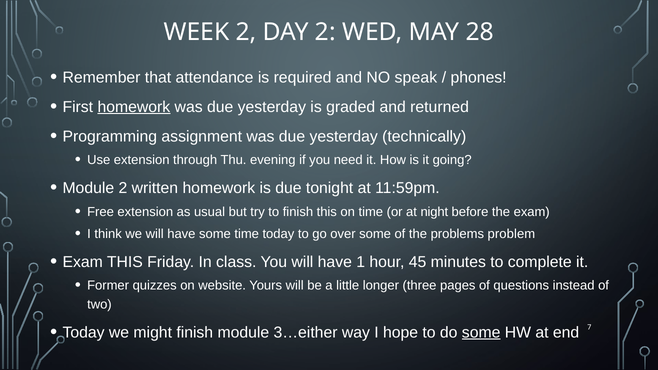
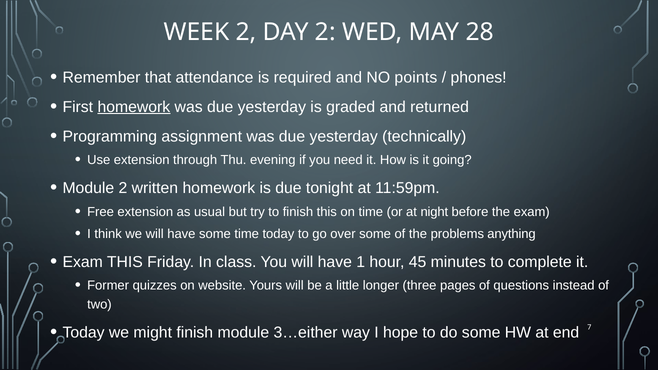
speak: speak -> points (416, 77)
problem: problem -> anything (512, 234)
some underline: present -> none (481, 332)
